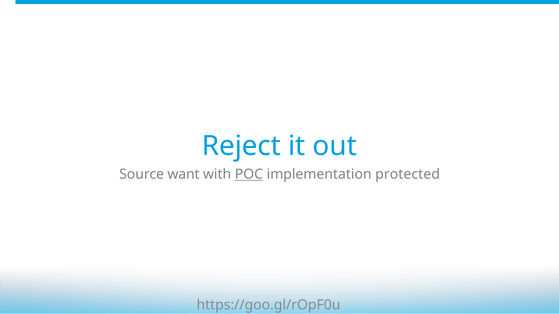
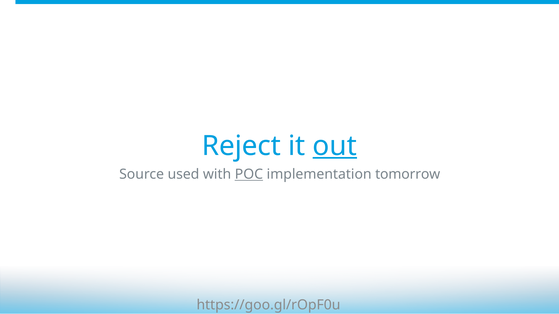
out underline: none -> present (335, 146)
want: want -> used (183, 175)
protected: protected -> tomorrow (408, 175)
